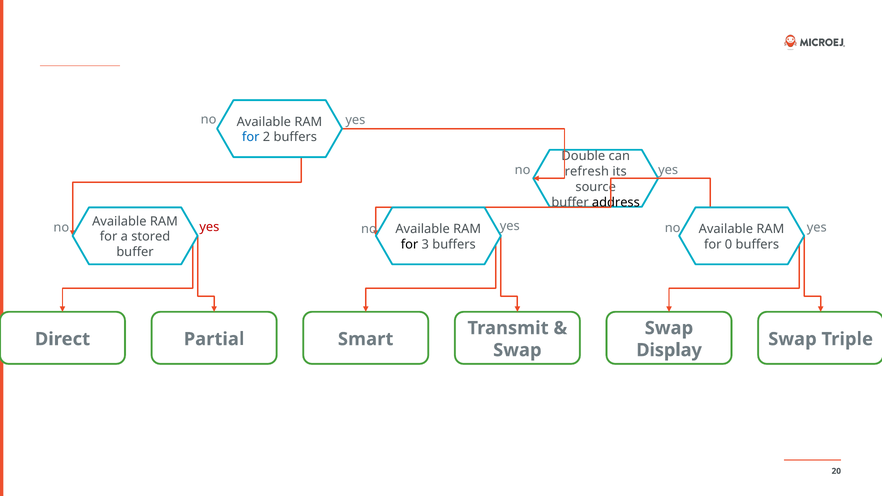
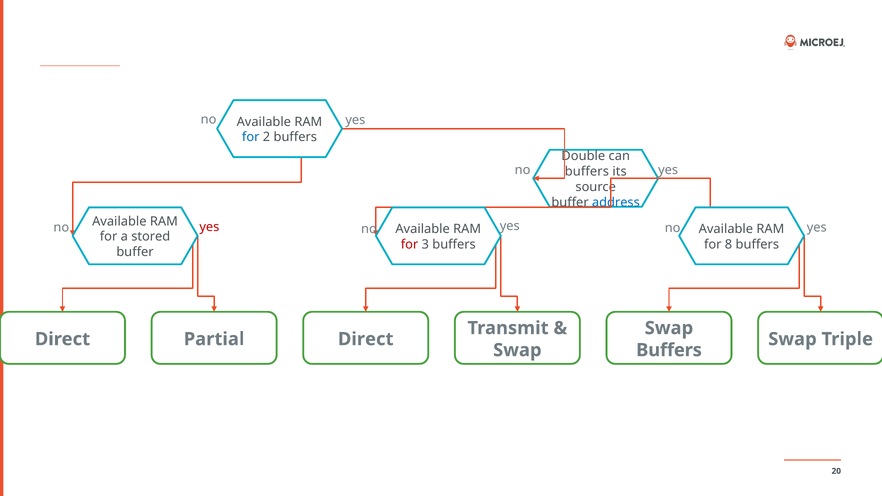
refresh: refresh -> buffers (587, 172)
address colour: black -> blue (616, 202)
for colour: black -> red (410, 244)
0: 0 -> 8 (729, 244)
Partial Smart: Smart -> Direct (366, 339)
Display: Display -> Buffers (669, 350)
